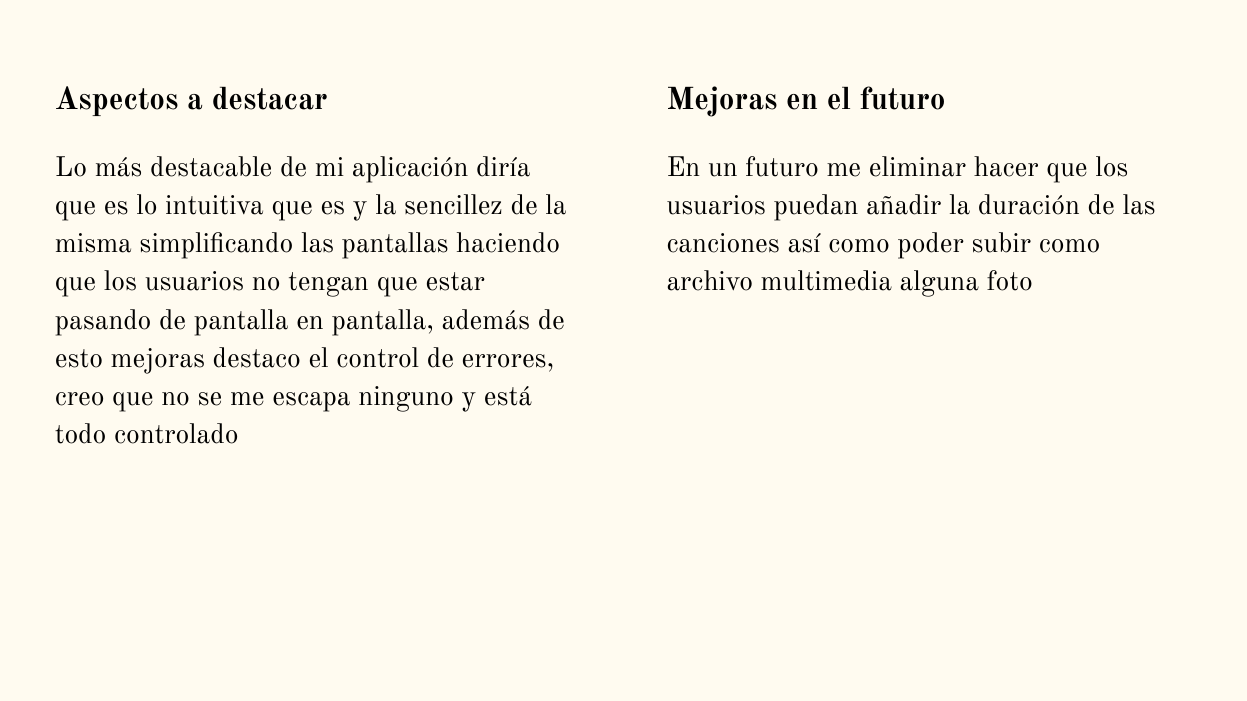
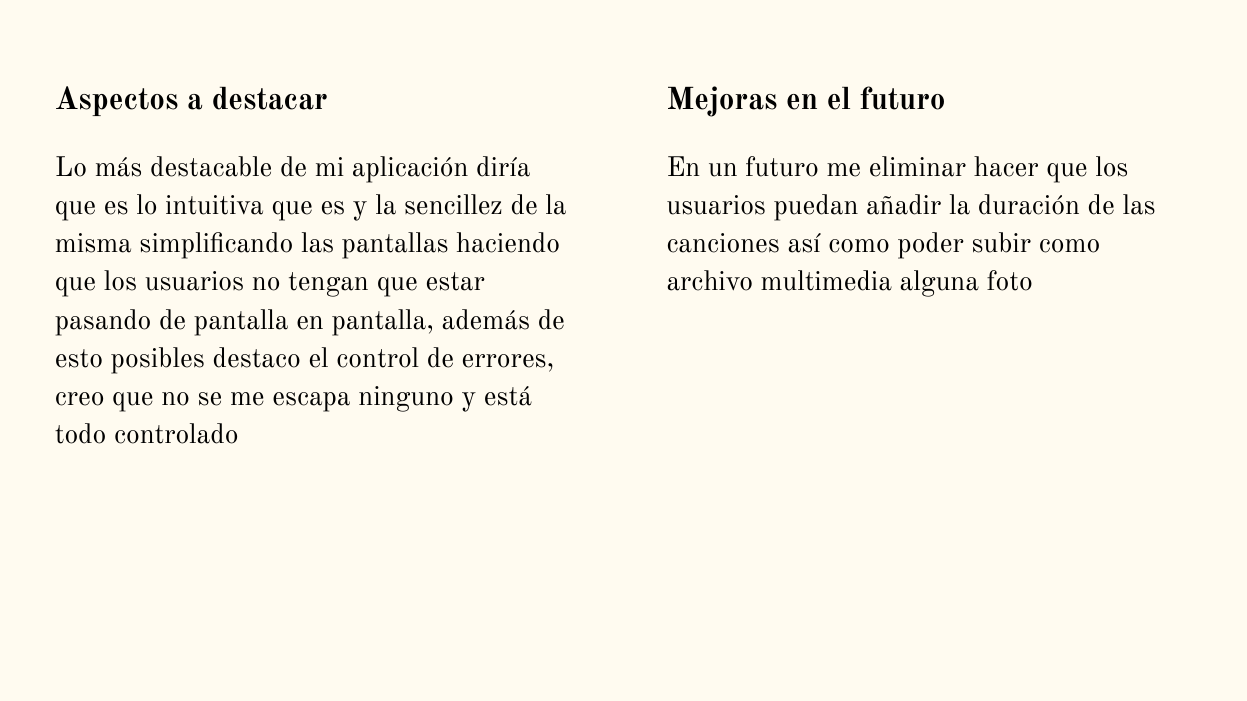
esto mejoras: mejoras -> posibles (158, 358)
